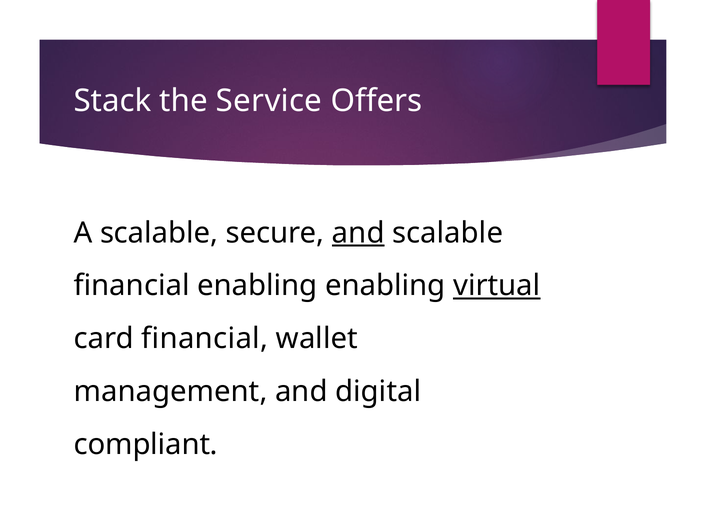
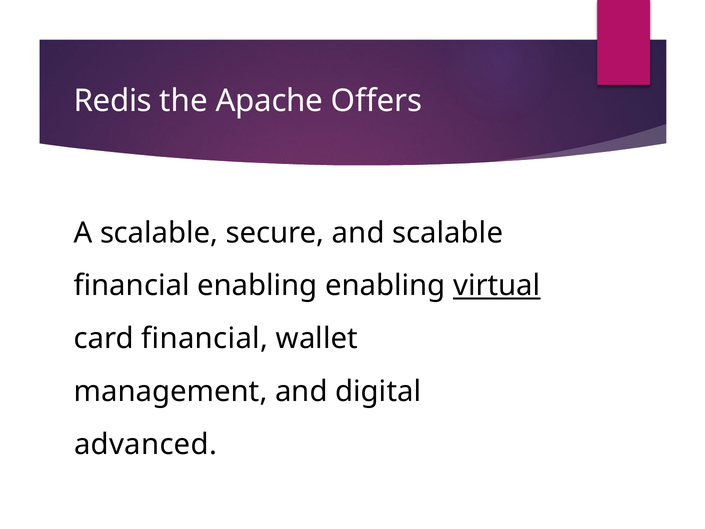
Stack: Stack -> Redis (113, 101)
Service: Service -> Apache (269, 101)
and underline: present -> none (358, 233)
compliant: compliant -> advanced (146, 444)
